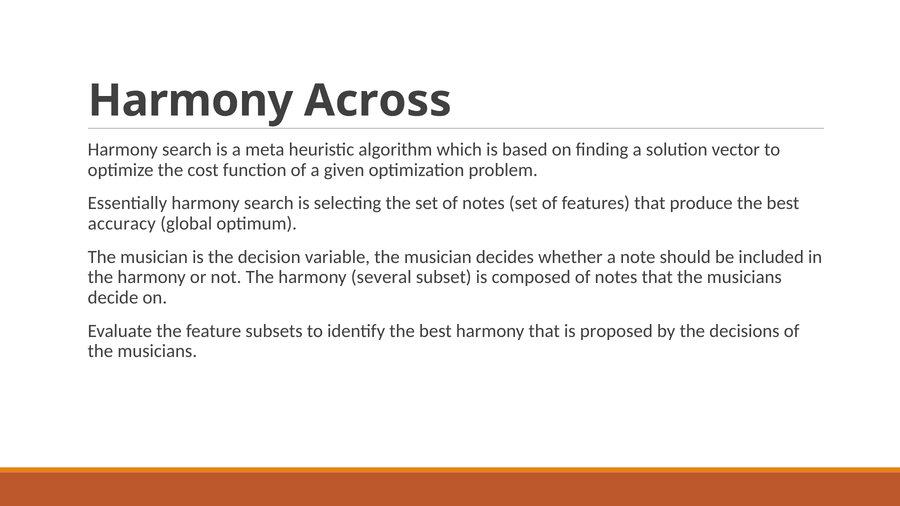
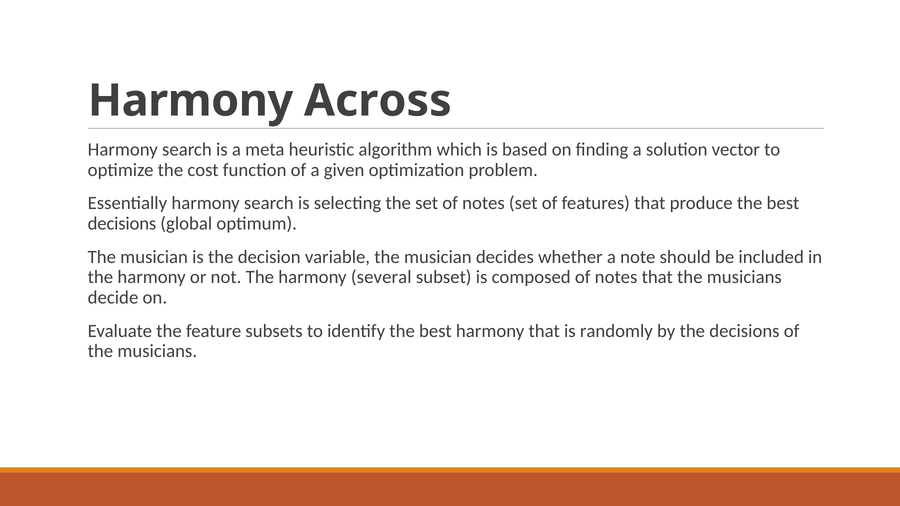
accuracy: accuracy -> decisions (122, 224)
proposed: proposed -> randomly (616, 331)
